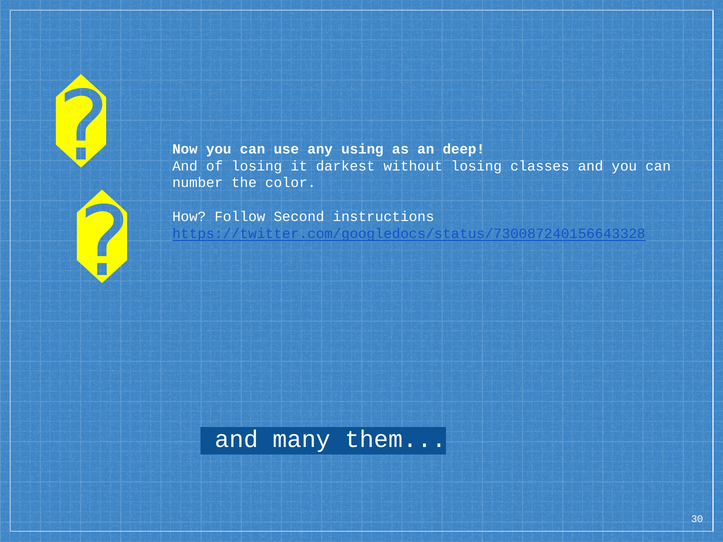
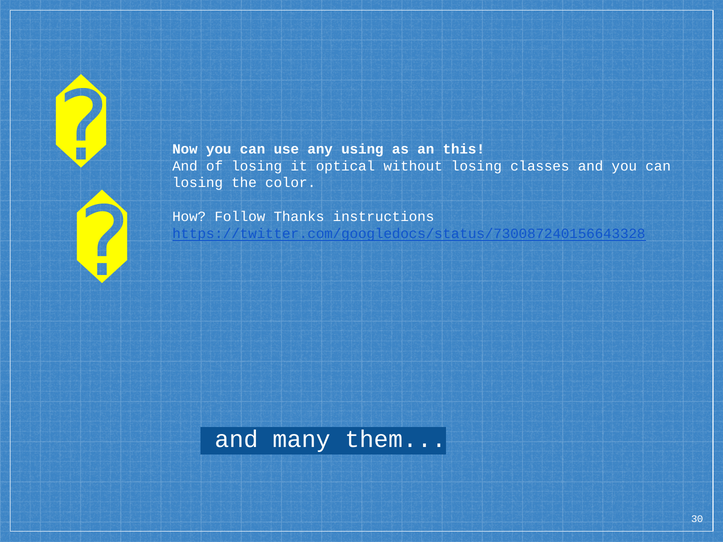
deep: deep -> this (464, 149)
darkest: darkest -> optical (345, 166)
number: number -> losing (198, 183)
Second: Second -> Thanks (299, 217)
